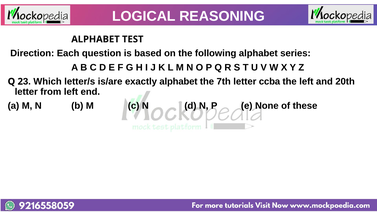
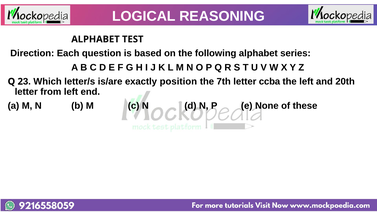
exactly alphabet: alphabet -> position (178, 82)
